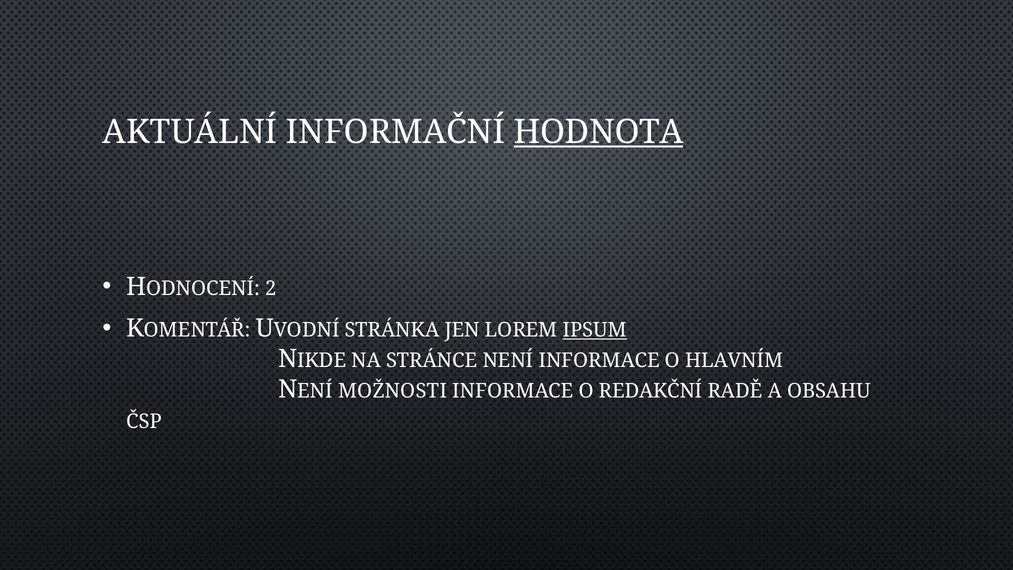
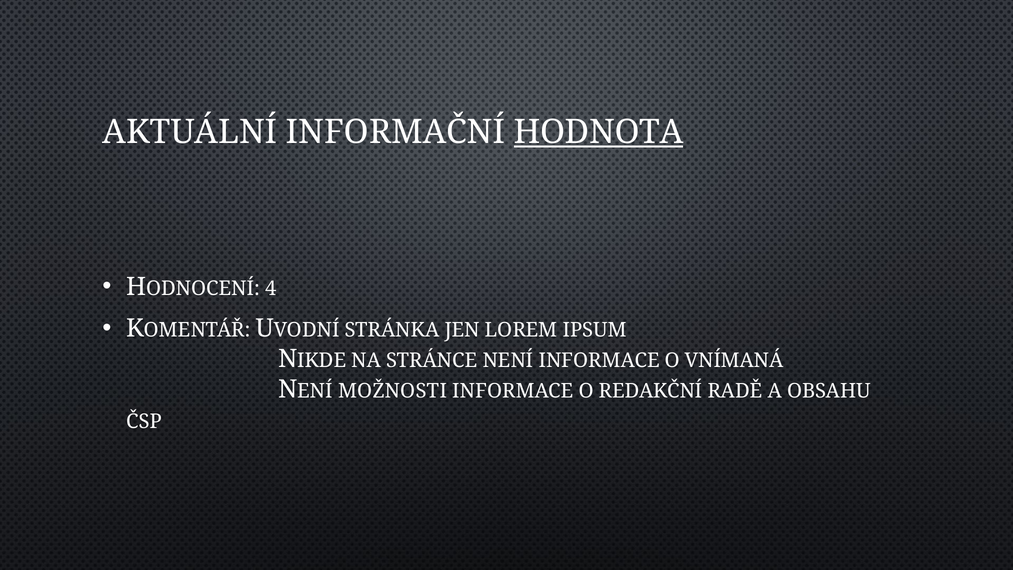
2: 2 -> 4 (271, 288)
IPSUM underline: present -> none (595, 330)
HLAVNÍM: HLAVNÍM -> VNÍMANÁ (734, 360)
